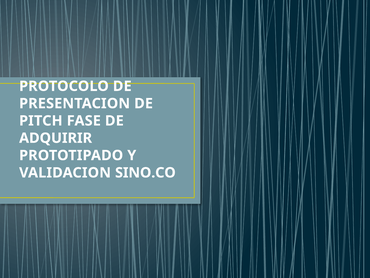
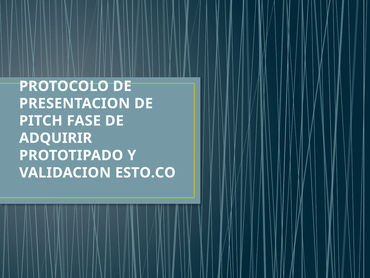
SINO.CO: SINO.CO -> ESTO.CO (145, 172)
